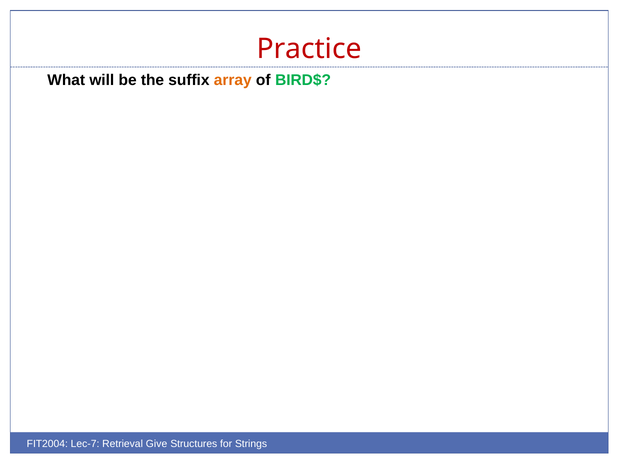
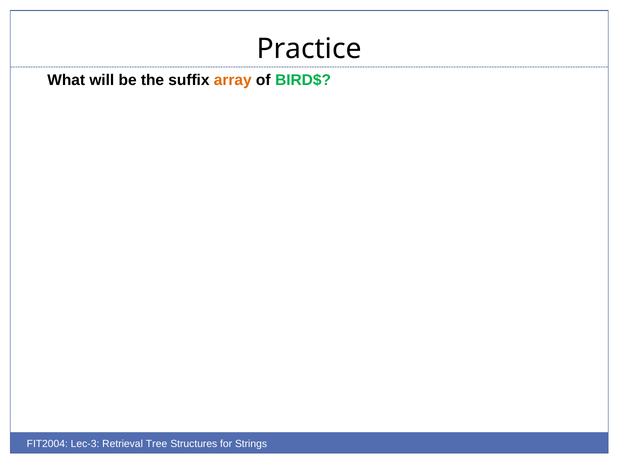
Practice colour: red -> black (309, 49)
Lec-7: Lec-7 -> Lec-3 (85, 444)
Give: Give -> Tree (157, 444)
